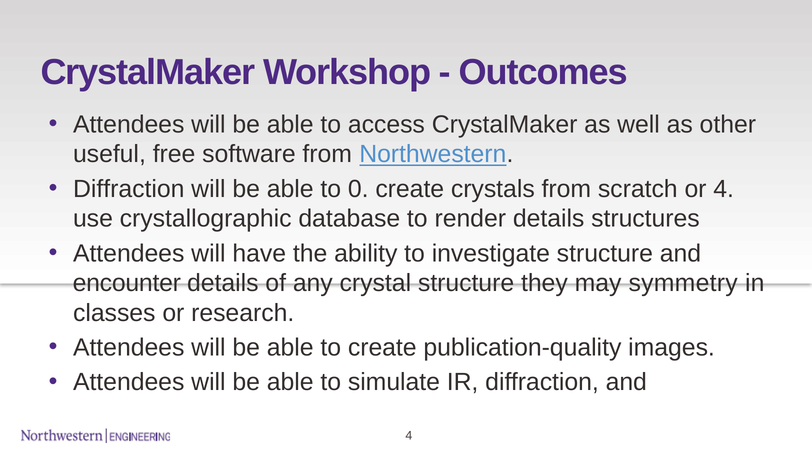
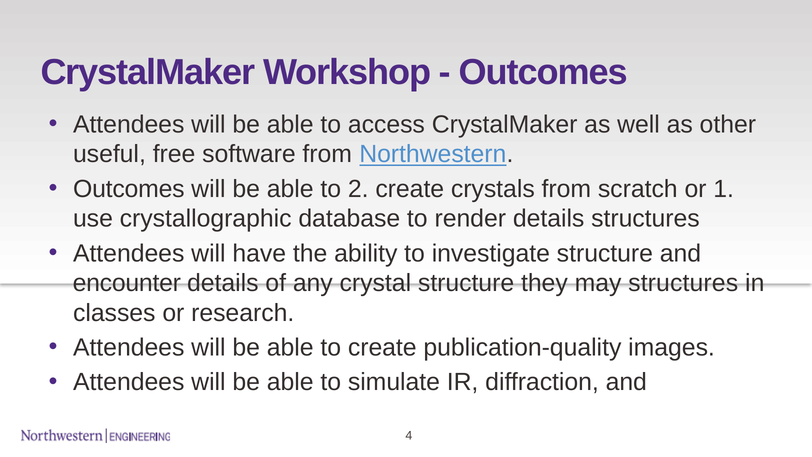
Diffraction: Diffraction -> Outcomes (129, 189)
0: 0 -> 2 (358, 189)
or 4: 4 -> 1 (724, 189)
may symmetry: symmetry -> structures (683, 283)
